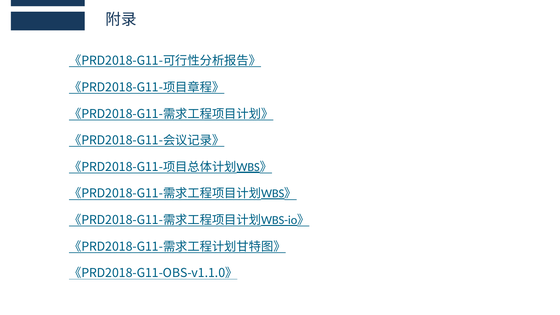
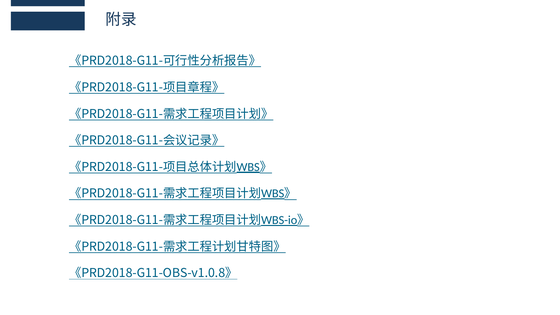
《PRD2018-G11-OBS-v1.1.0》: 《PRD2018-G11-OBS-v1.1.0》 -> 《PRD2018-G11-OBS-v1.0.8》 (153, 273)
